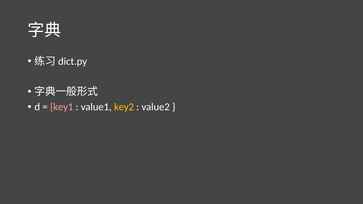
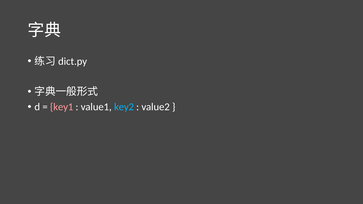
key2 colour: yellow -> light blue (124, 107)
